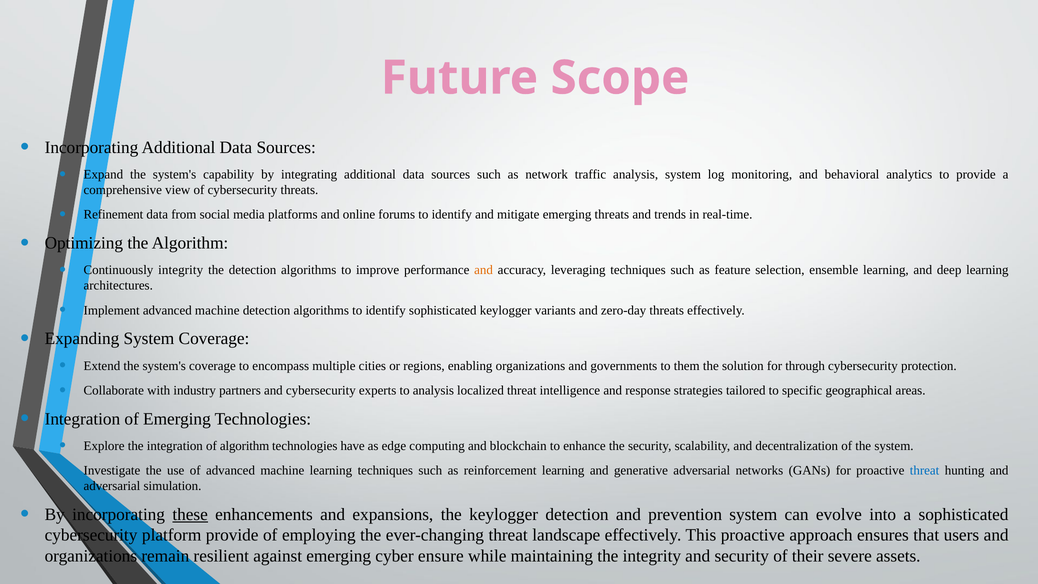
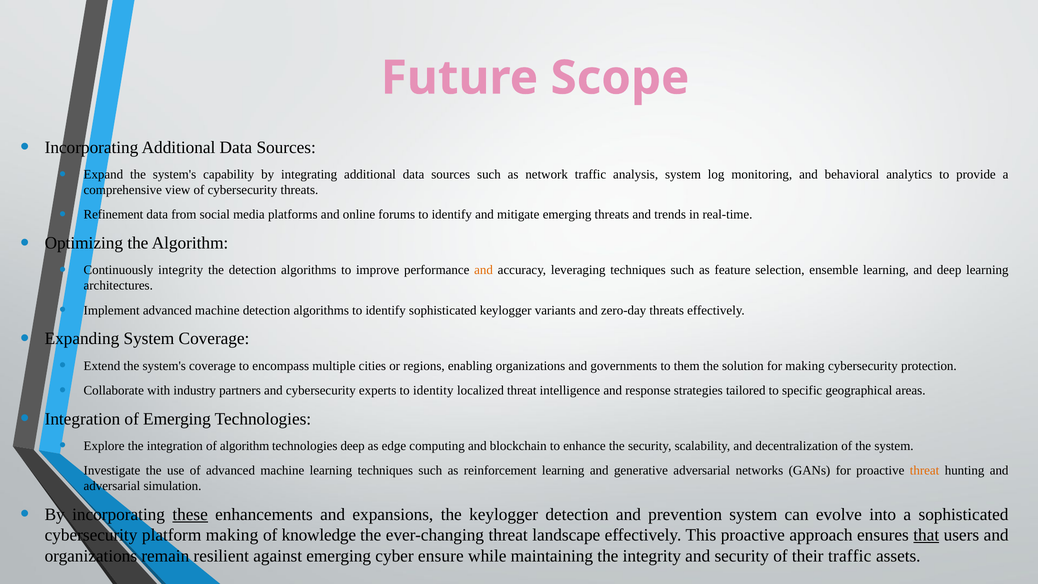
for through: through -> making (805, 366)
to analysis: analysis -> identity (433, 390)
technologies have: have -> deep (353, 446)
threat colour: blue -> orange (925, 470)
platform provide: provide -> making (232, 535)
employing: employing -> knowledge (319, 535)
that underline: none -> present (926, 535)
their severe: severe -> traffic (850, 556)
